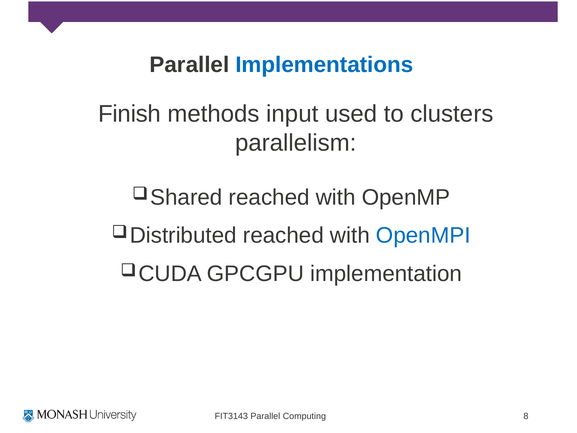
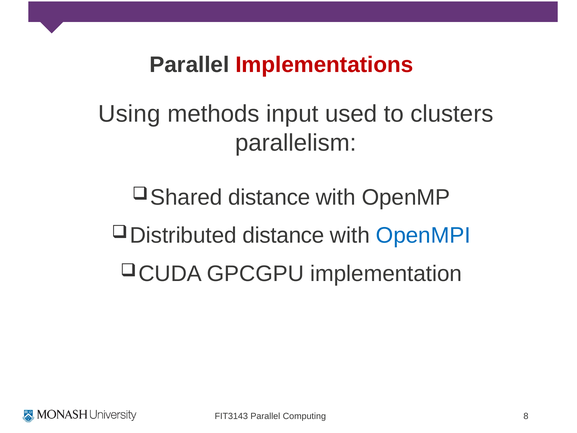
Implementations colour: blue -> red (324, 65)
Finish: Finish -> Using (129, 114)
reached: reached -> distance (269, 197)
reached: reached -> distance (283, 235)
